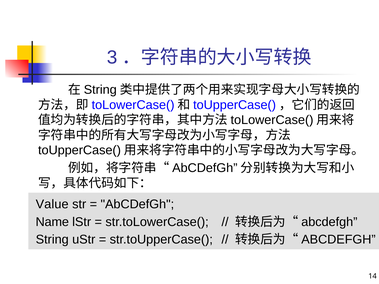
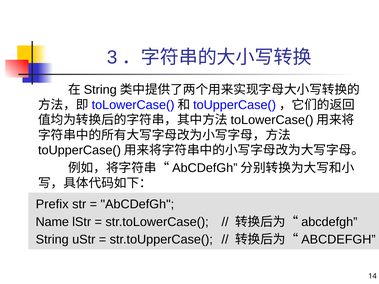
Value: Value -> Prefix (52, 204)
